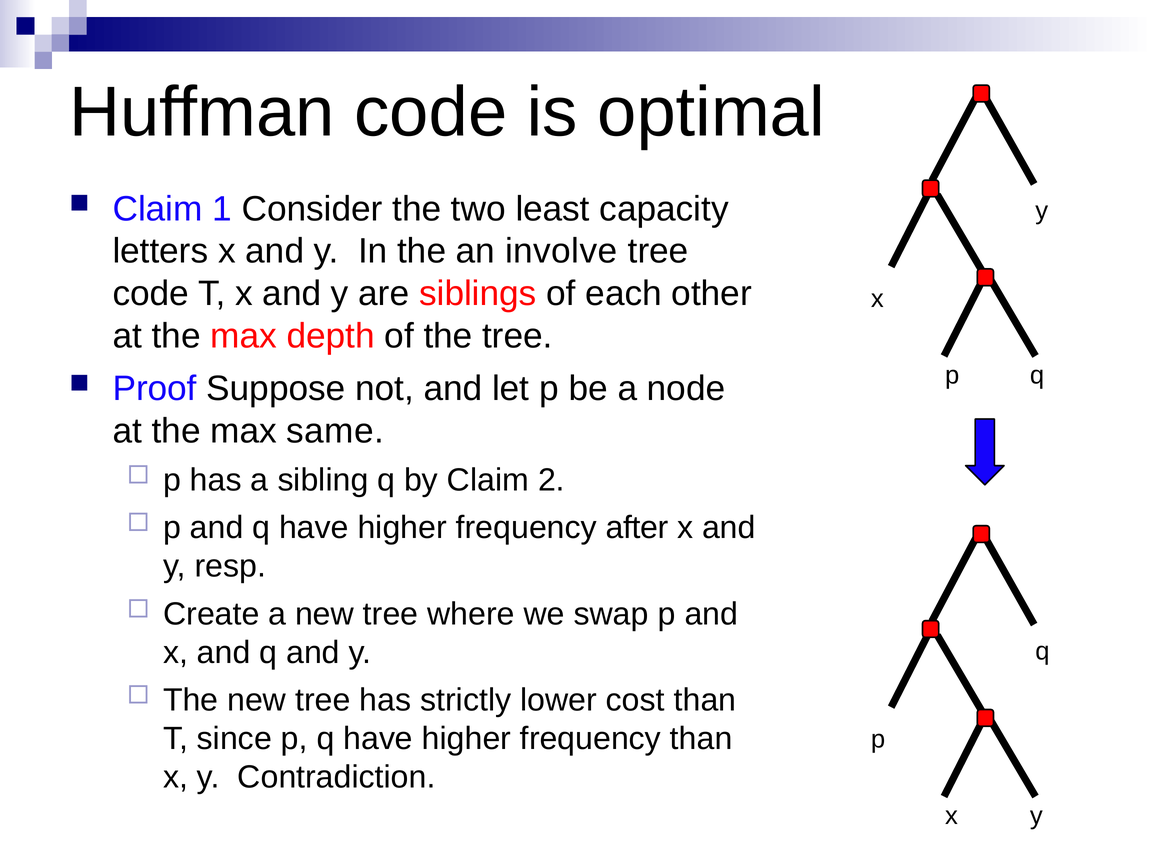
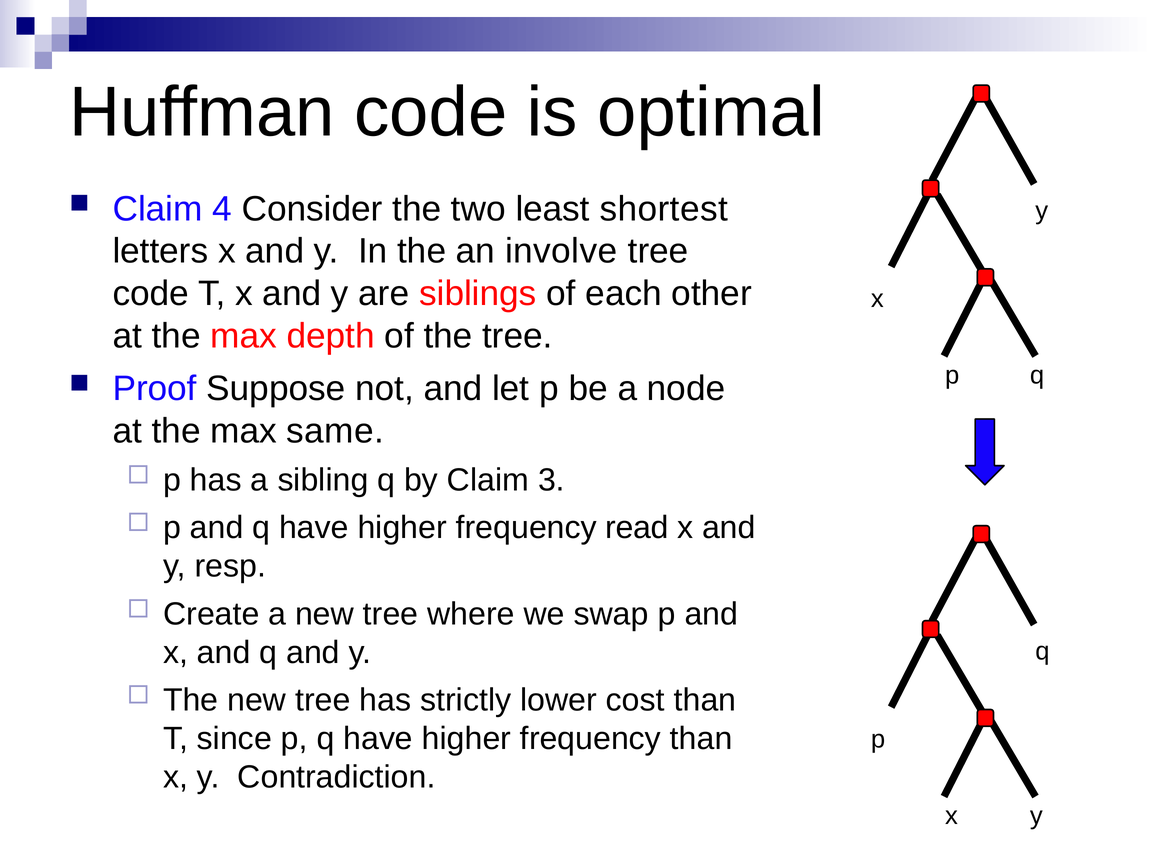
1: 1 -> 4 (222, 209)
capacity: capacity -> shortest (664, 209)
2: 2 -> 3 (551, 480)
after: after -> read (637, 527)
